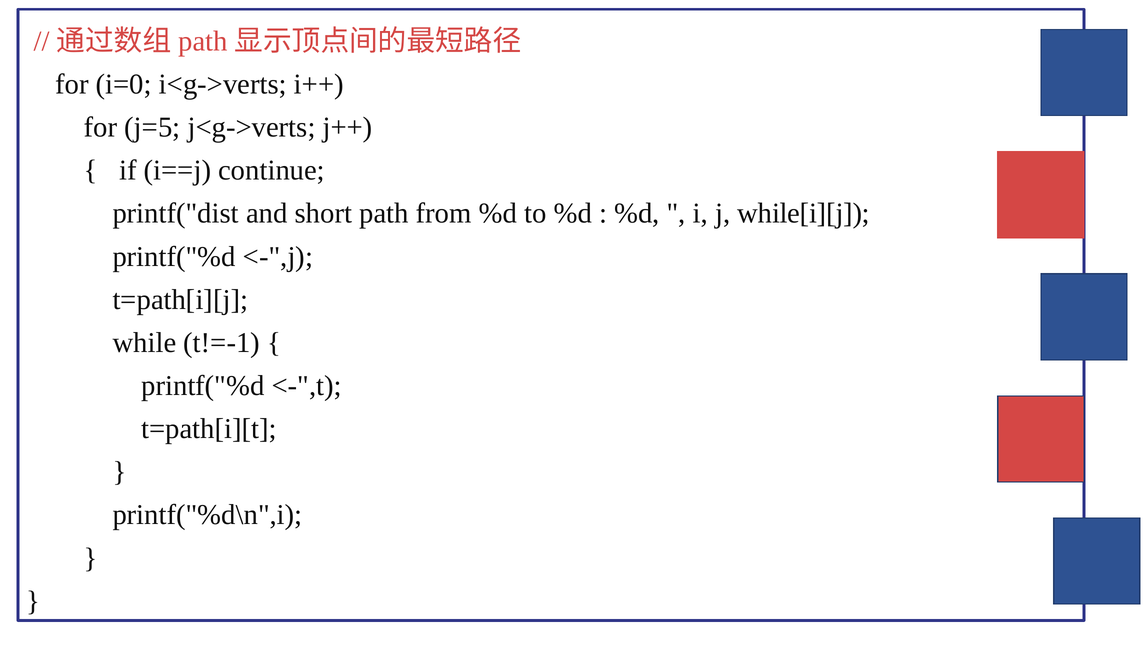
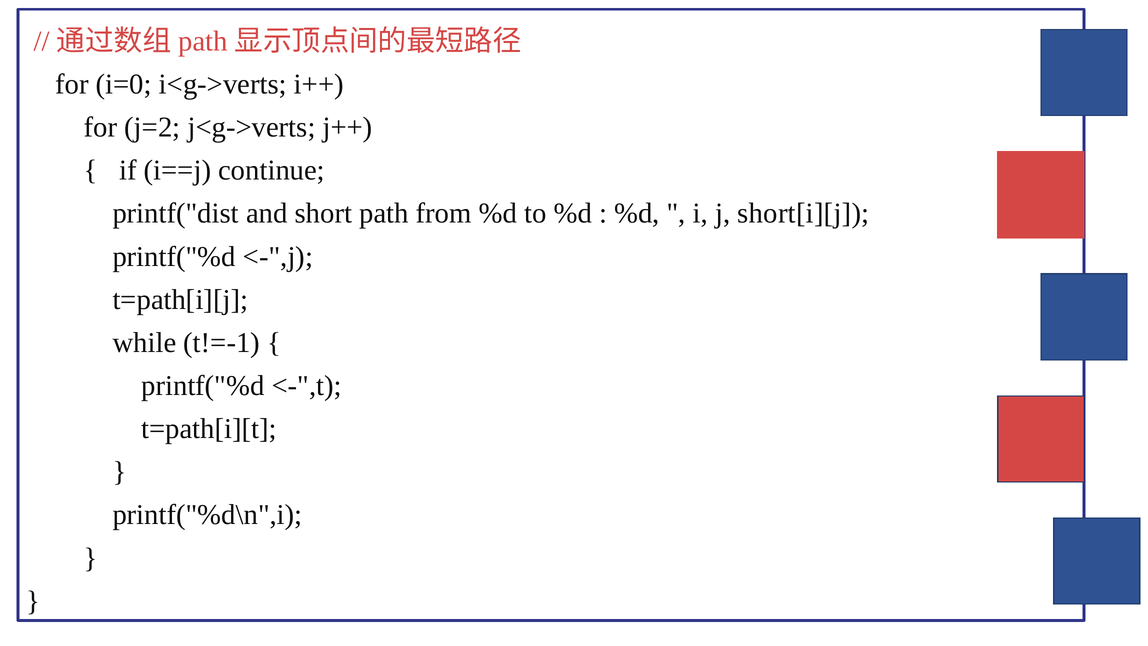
j=5: j=5 -> j=2 (152, 127)
while[i][j: while[i][j -> short[i][j (803, 213)
